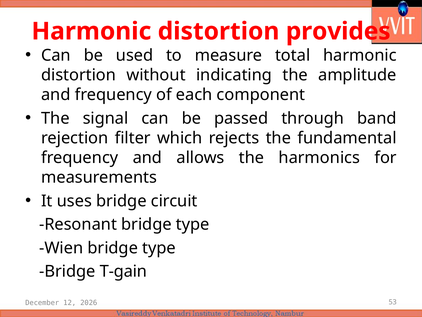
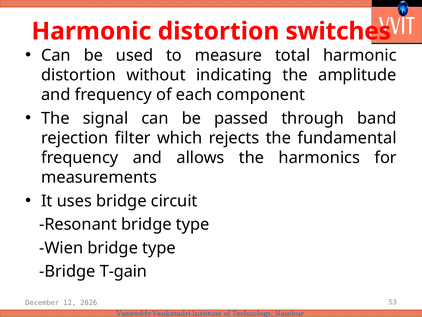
provides: provides -> switches (338, 31)
